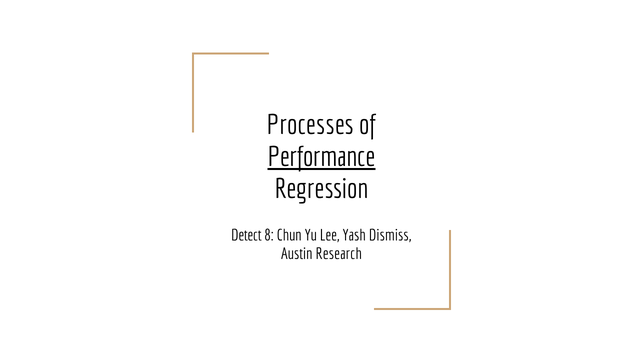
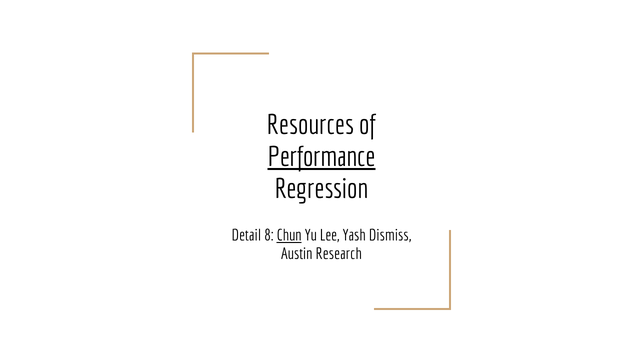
Processes: Processes -> Resources (311, 125)
Detect: Detect -> Detail (246, 235)
Chun underline: none -> present (289, 235)
